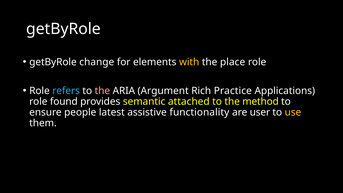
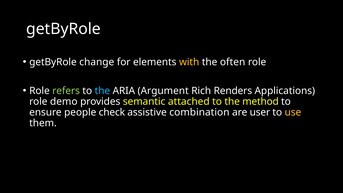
place: place -> often (233, 62)
refers colour: light blue -> light green (66, 91)
the colour: pink -> light blue (102, 91)
Practice: Practice -> Renders (233, 91)
found: found -> demo (64, 102)
latest: latest -> check (112, 112)
functionality: functionality -> combination (199, 112)
